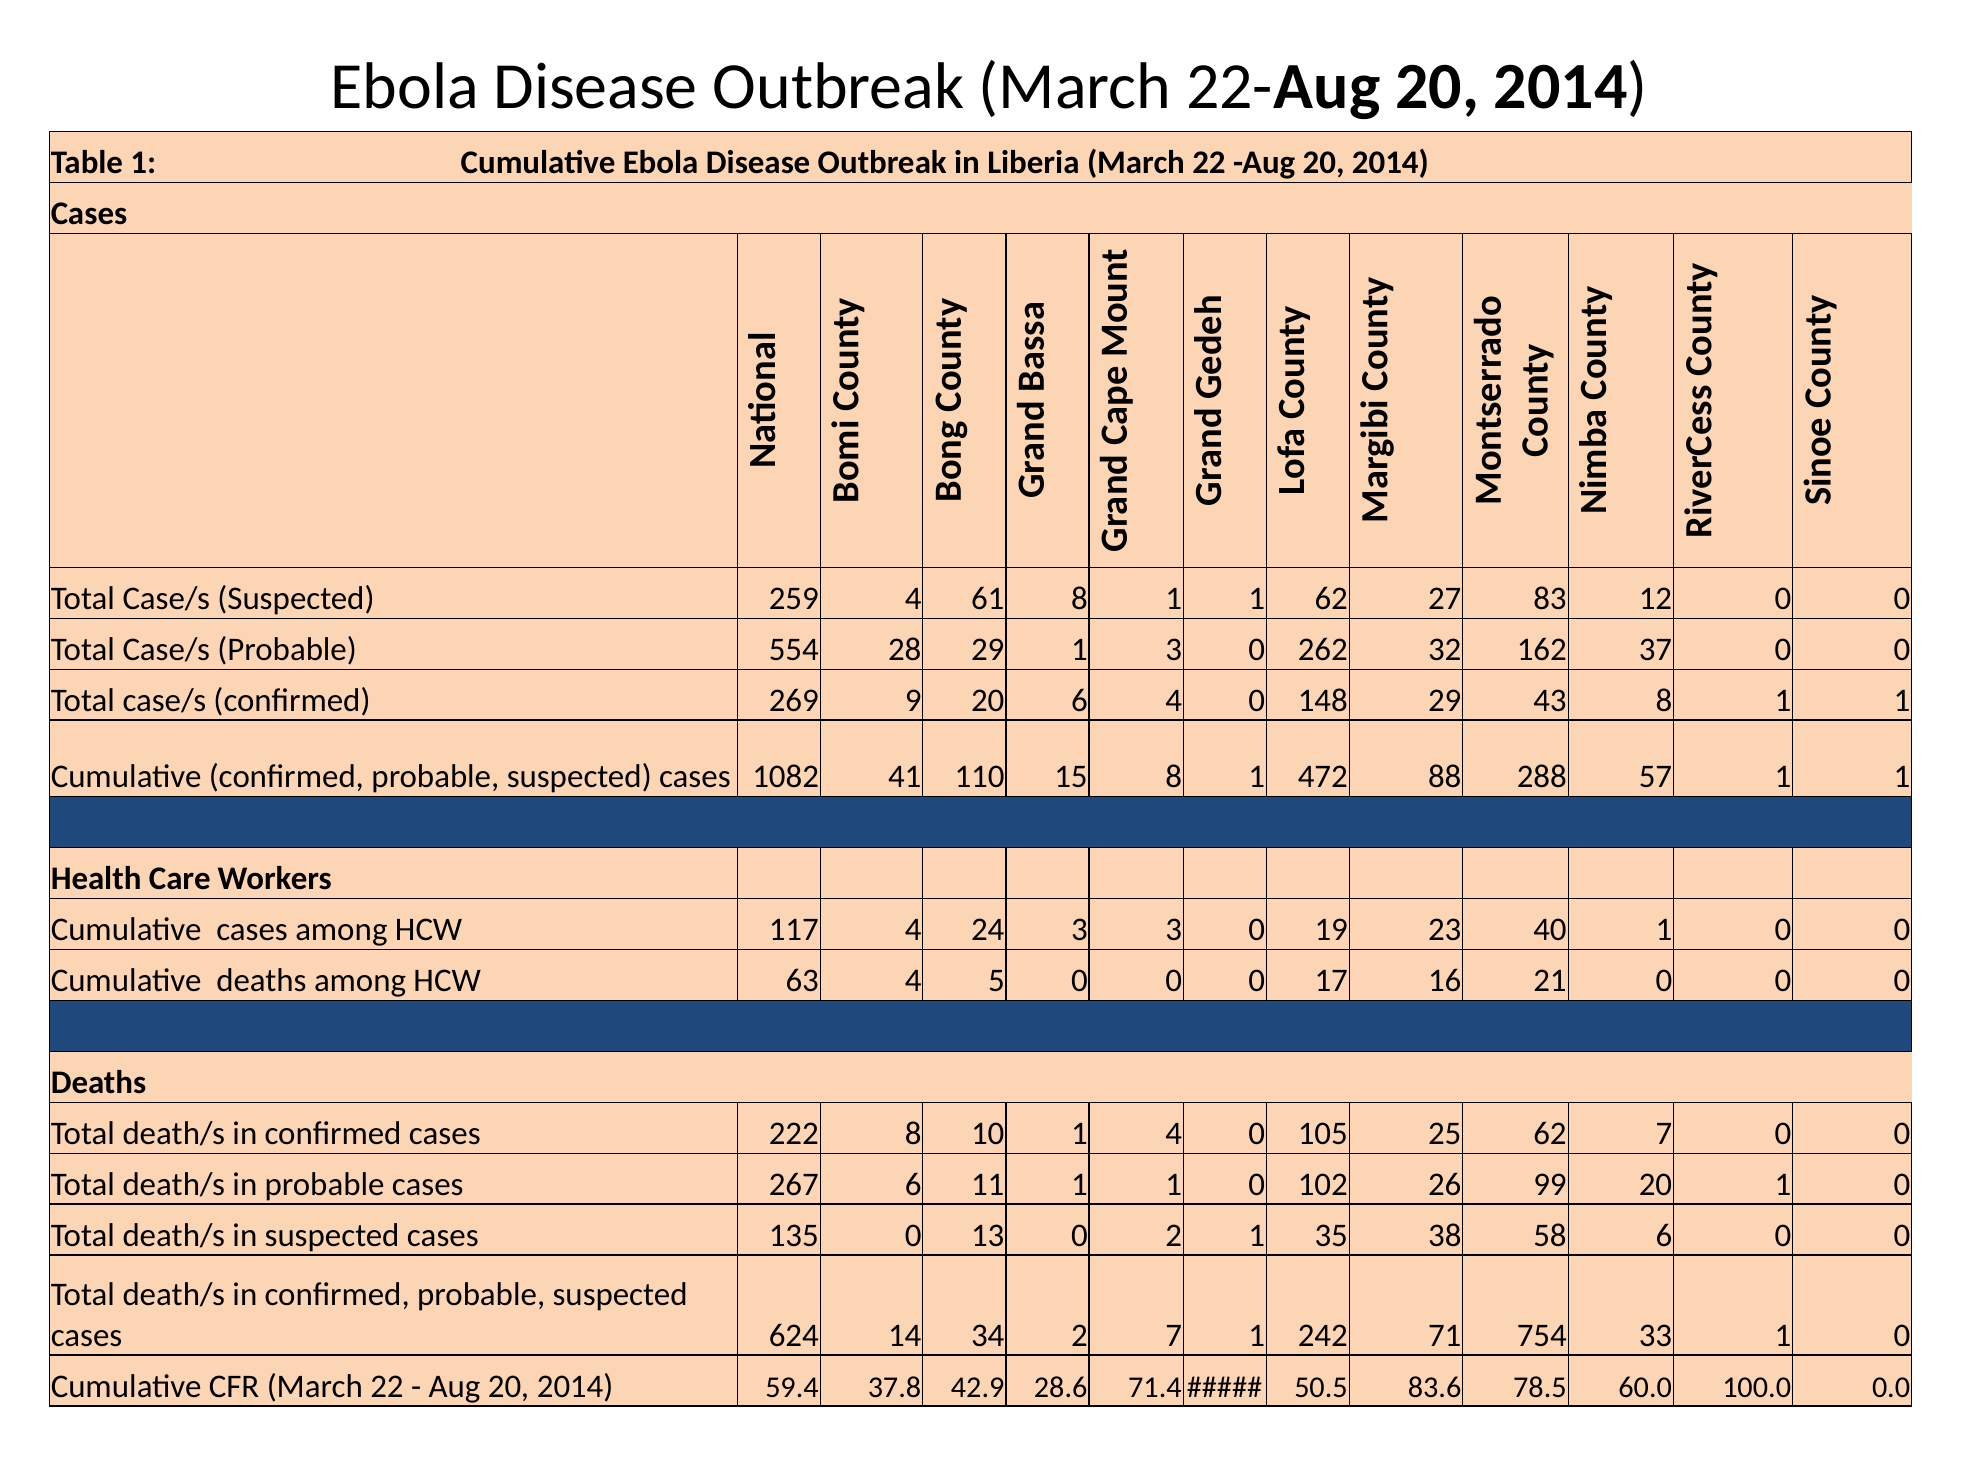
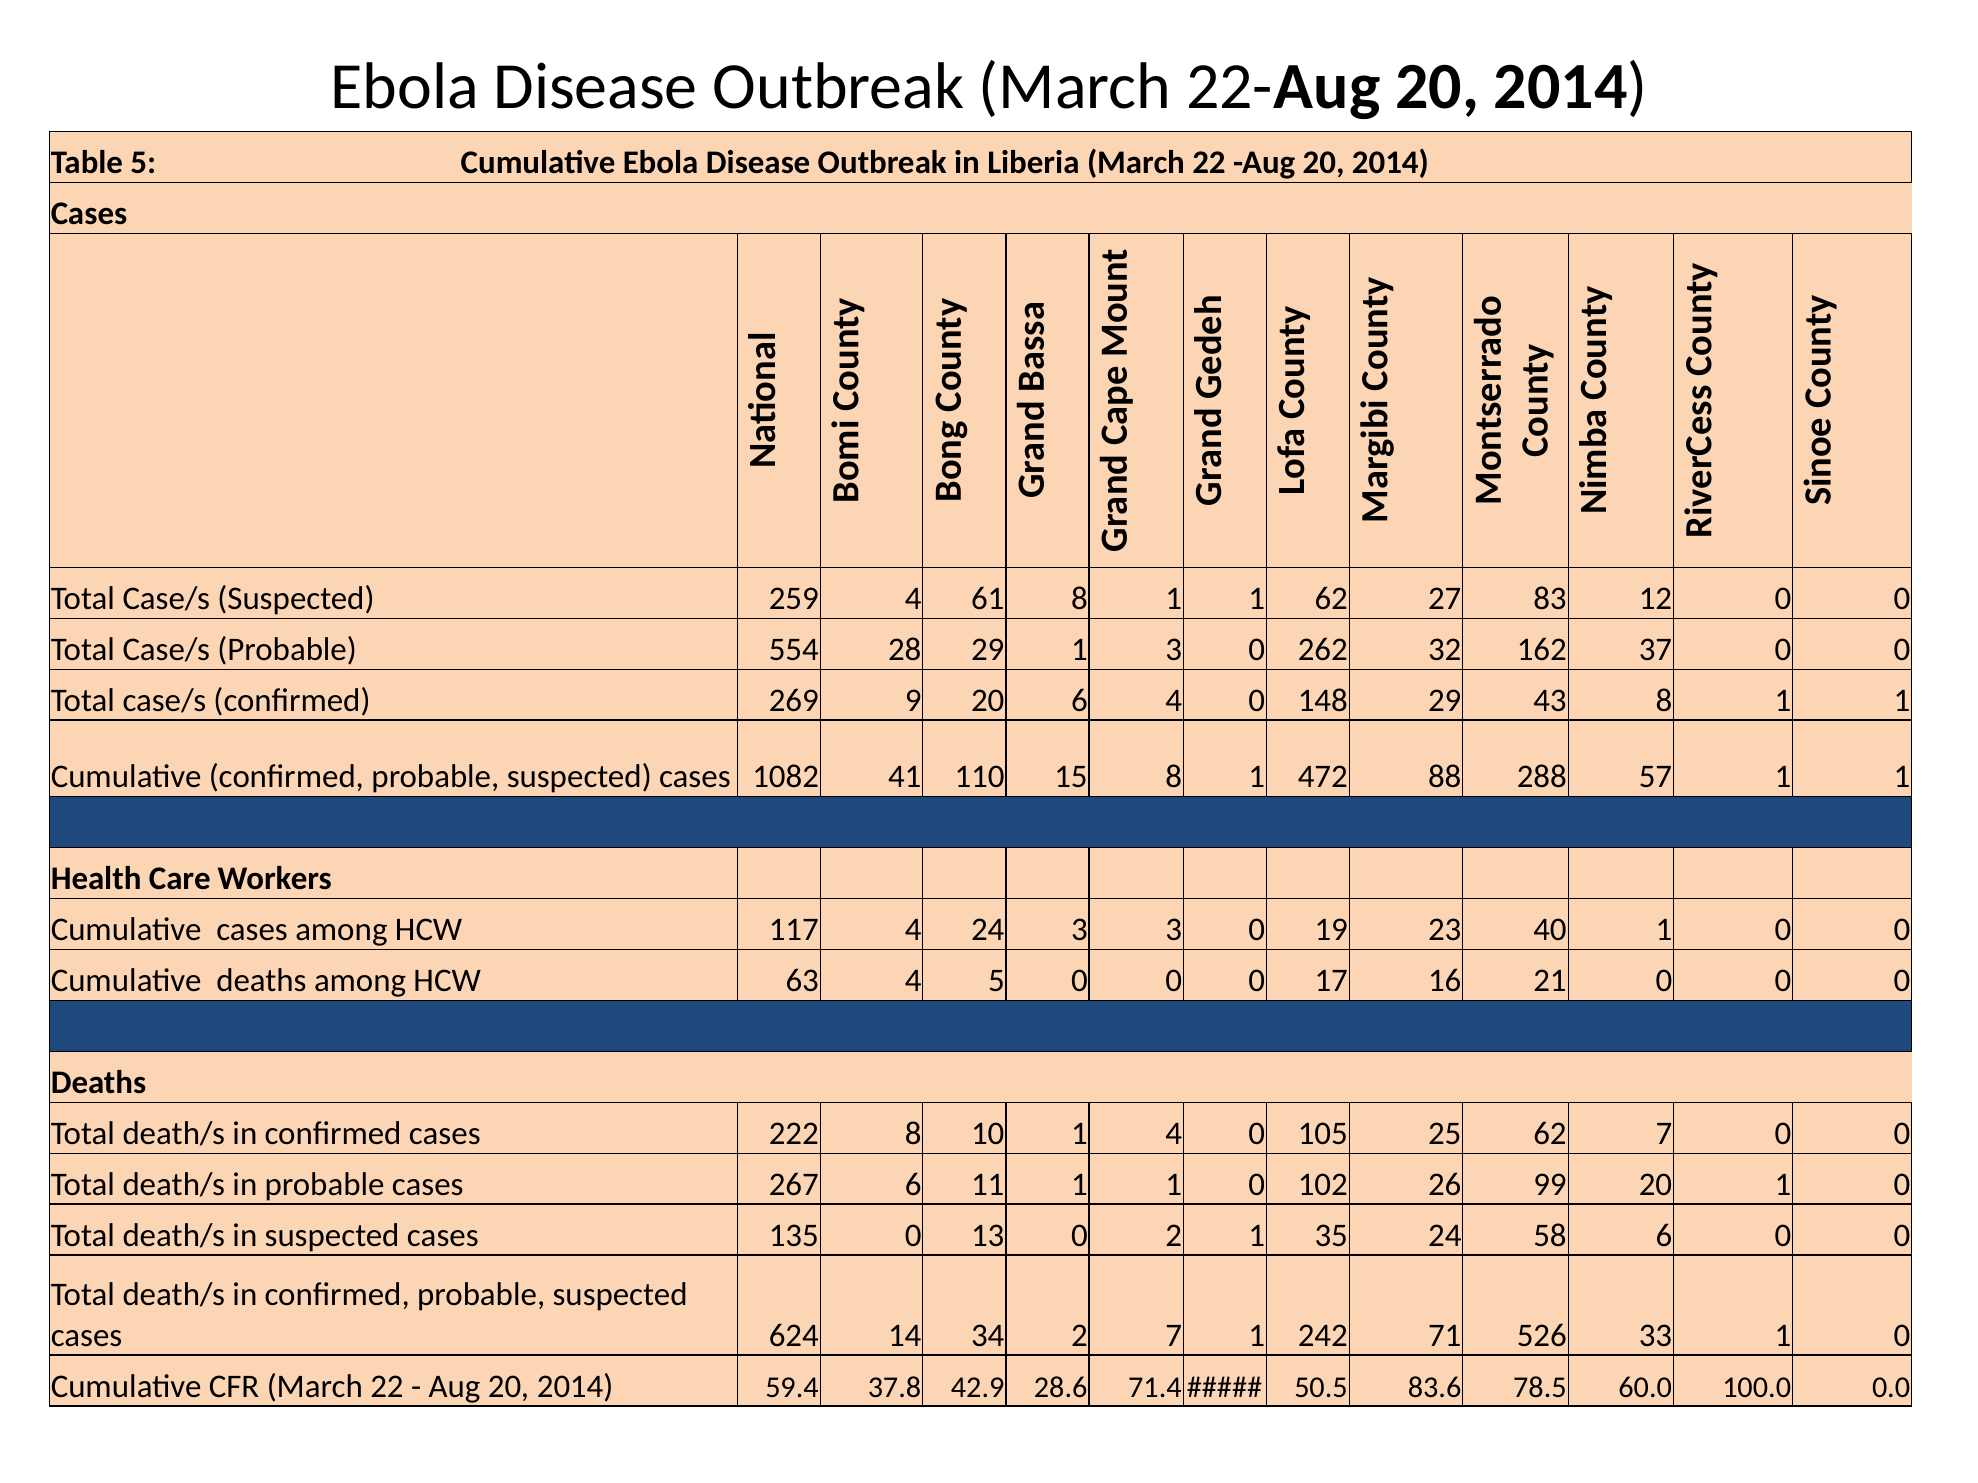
Table 1: 1 -> 5 (143, 163)
35 38: 38 -> 24 (1445, 1236)
754: 754 -> 526 (1542, 1336)
